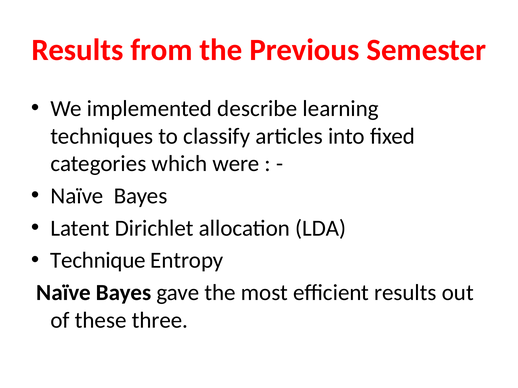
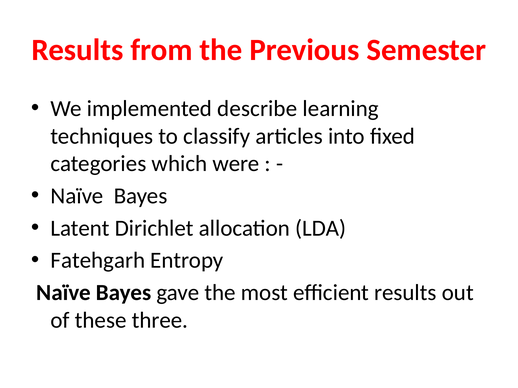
Technique: Technique -> Fatehgarh (98, 261)
